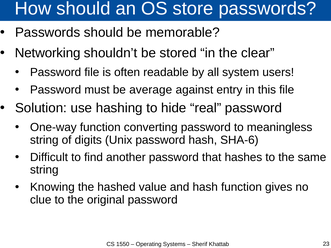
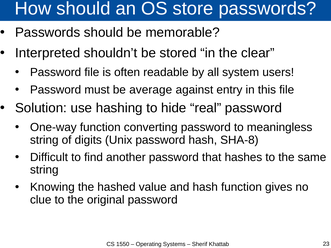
Networking: Networking -> Interpreted (48, 53)
SHA-6: SHA-6 -> SHA-8 (239, 140)
